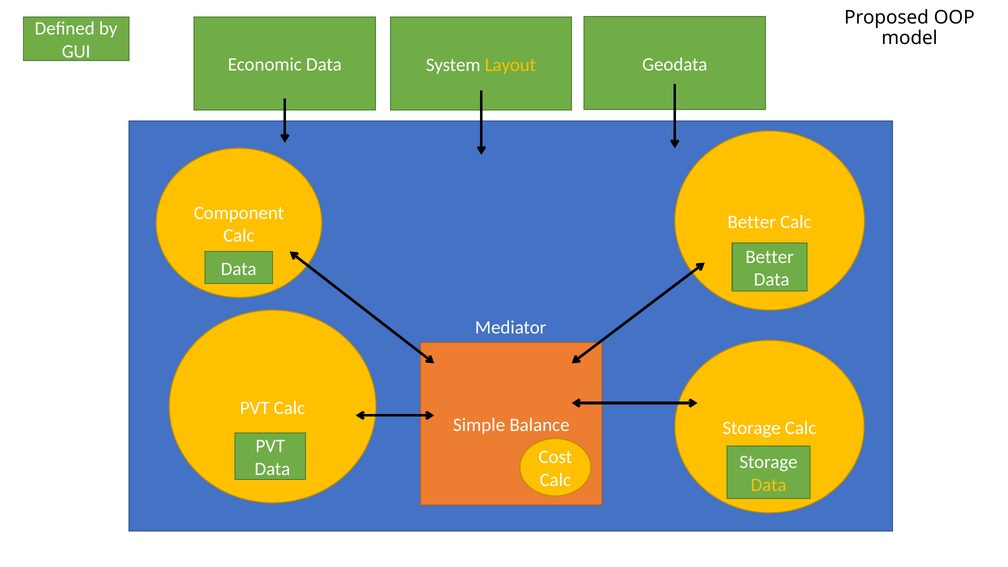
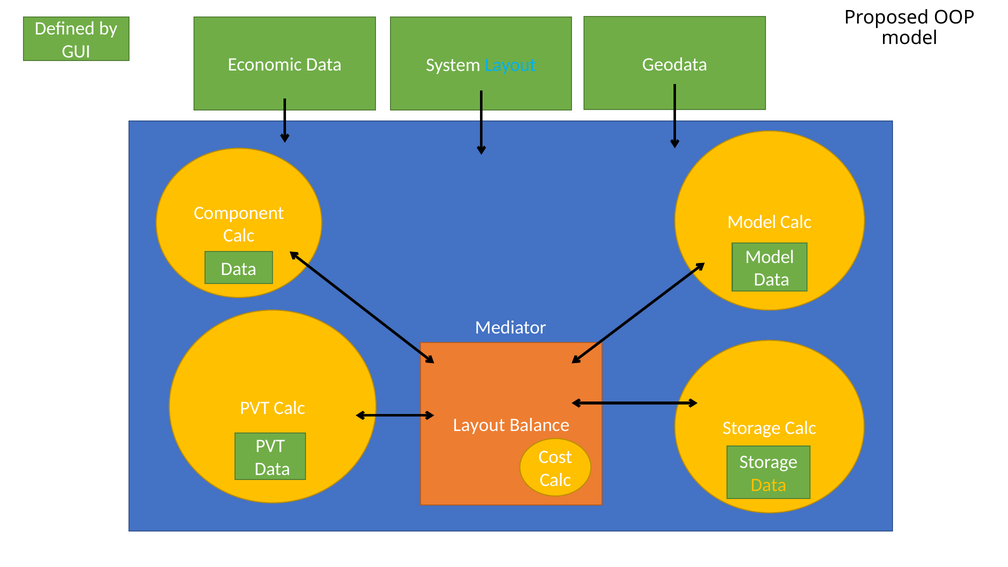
Layout colour: yellow -> light blue (510, 65)
Better: Better -> Model (752, 222)
Better: Better -> Model (770, 257)
Simple: Simple -> Layout (479, 425)
